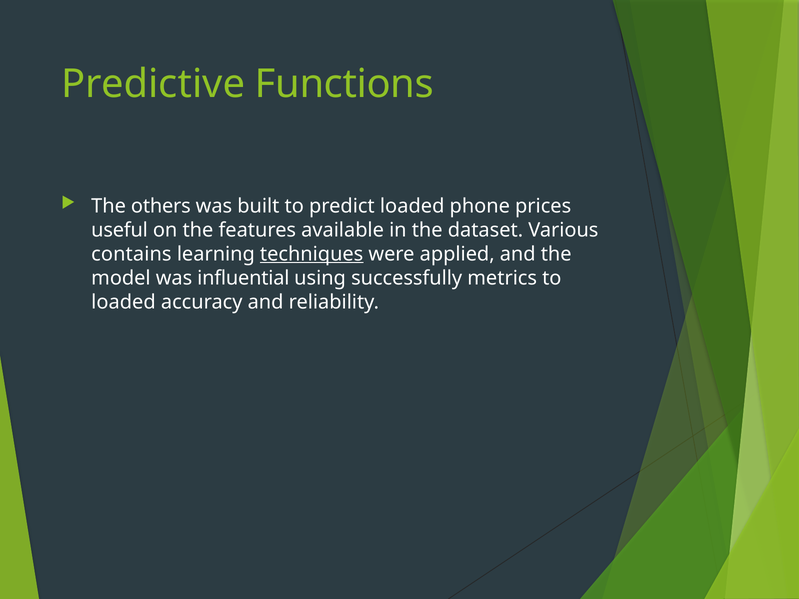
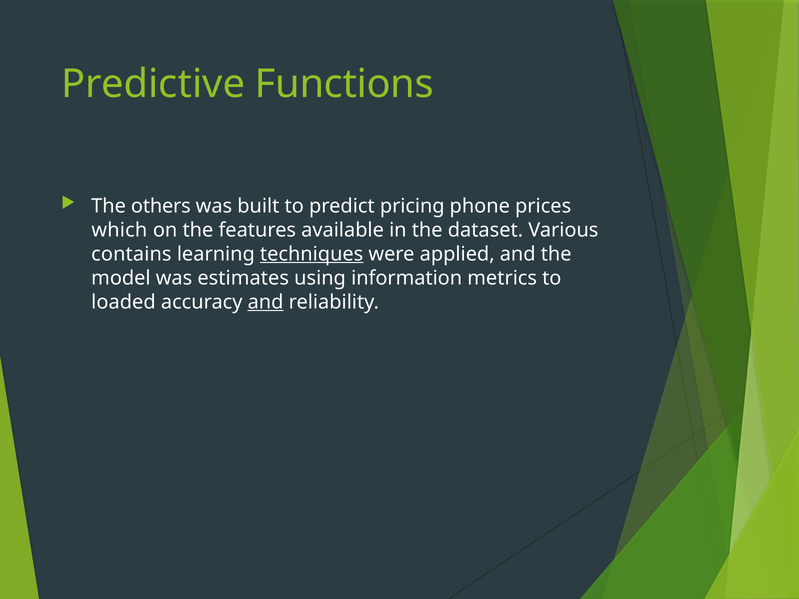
predict loaded: loaded -> pricing (412, 206)
useful: useful -> which (119, 230)
influential: influential -> estimates (243, 278)
successfully: successfully -> information (407, 278)
and underline: none -> present (266, 302)
